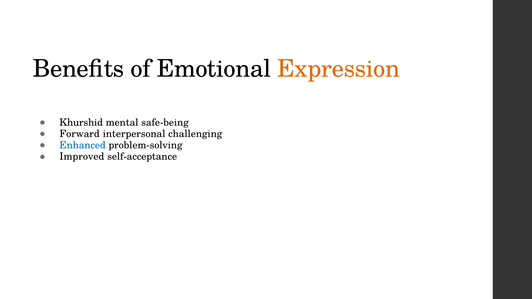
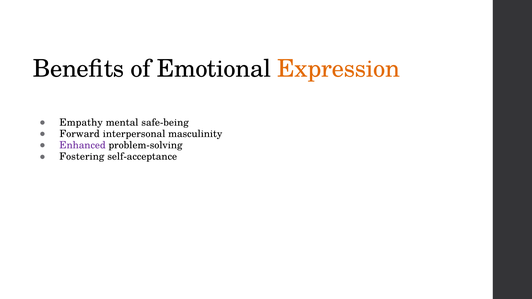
Khurshid: Khurshid -> Empathy (81, 123)
challenging: challenging -> masculinity (195, 134)
Enhanced colour: blue -> purple (83, 145)
Improved: Improved -> Fostering (82, 157)
